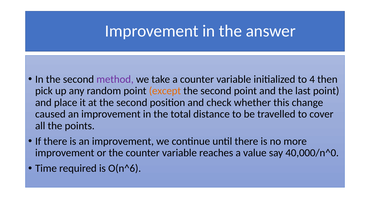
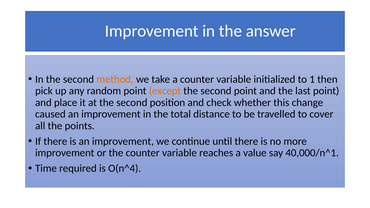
method colour: purple -> orange (115, 79)
4: 4 -> 1 (312, 79)
40,000/n^0: 40,000/n^0 -> 40,000/n^1 (312, 153)
O(n^6: O(n^6 -> O(n^4 (125, 168)
